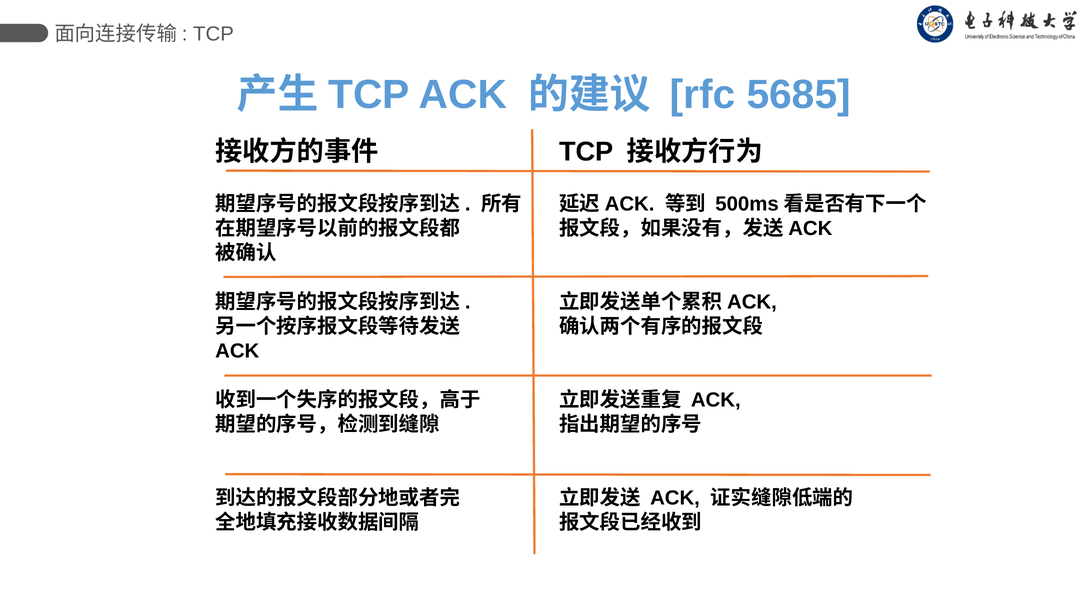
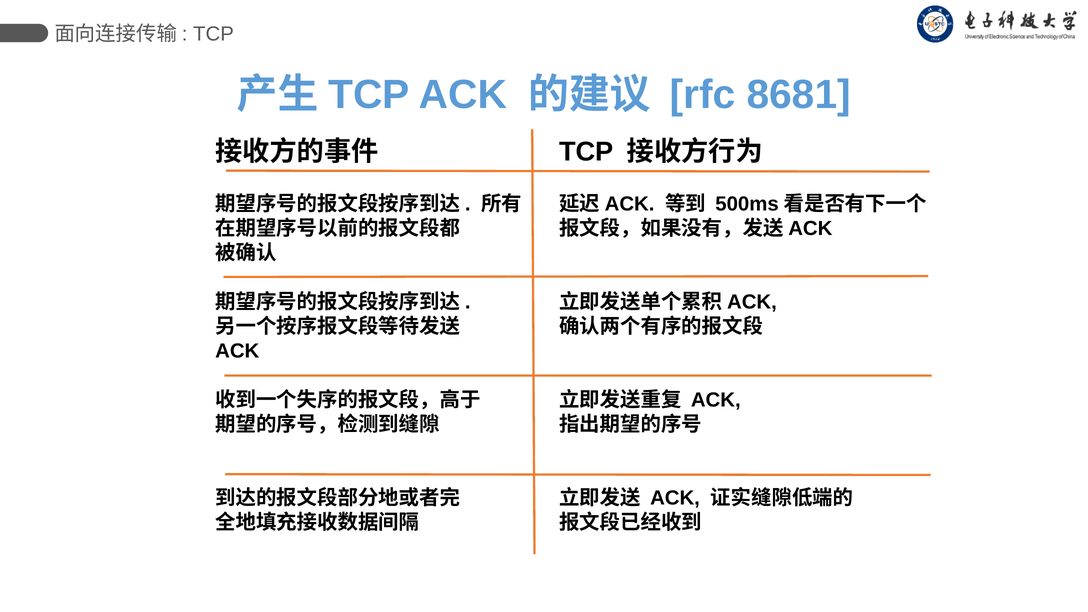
5685: 5685 -> 8681 (799, 95)
